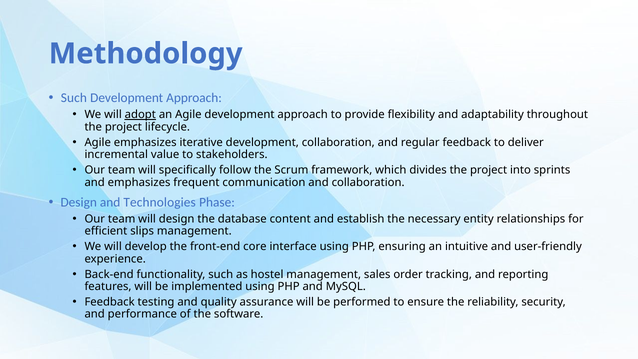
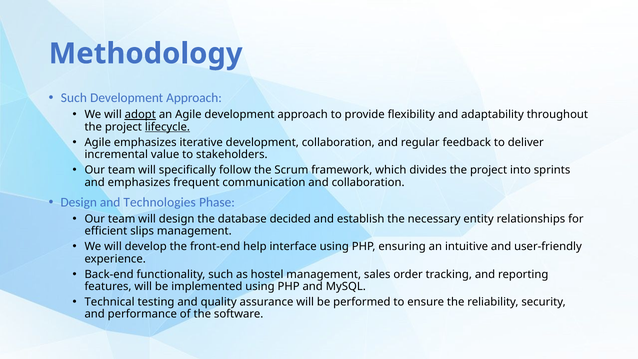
lifecycle underline: none -> present (167, 127)
content: content -> decided (290, 219)
core: core -> help (255, 246)
Feedback: Feedback -> Technical (110, 302)
